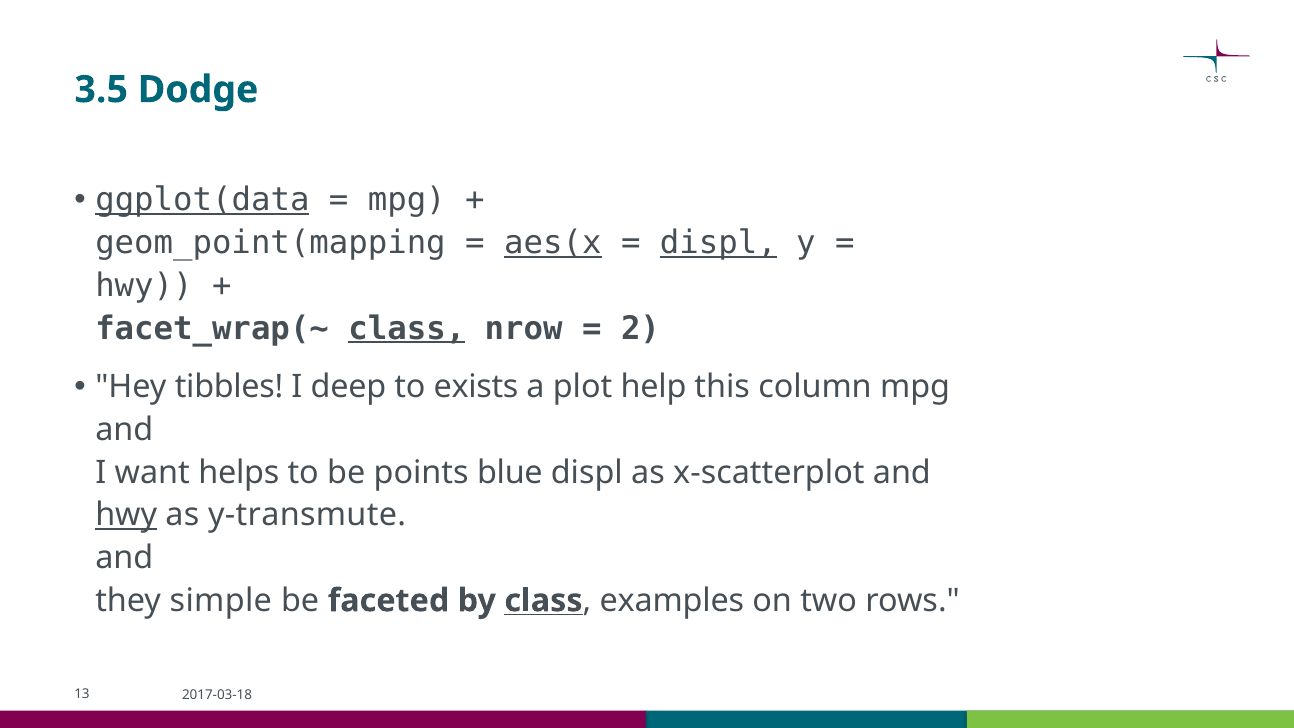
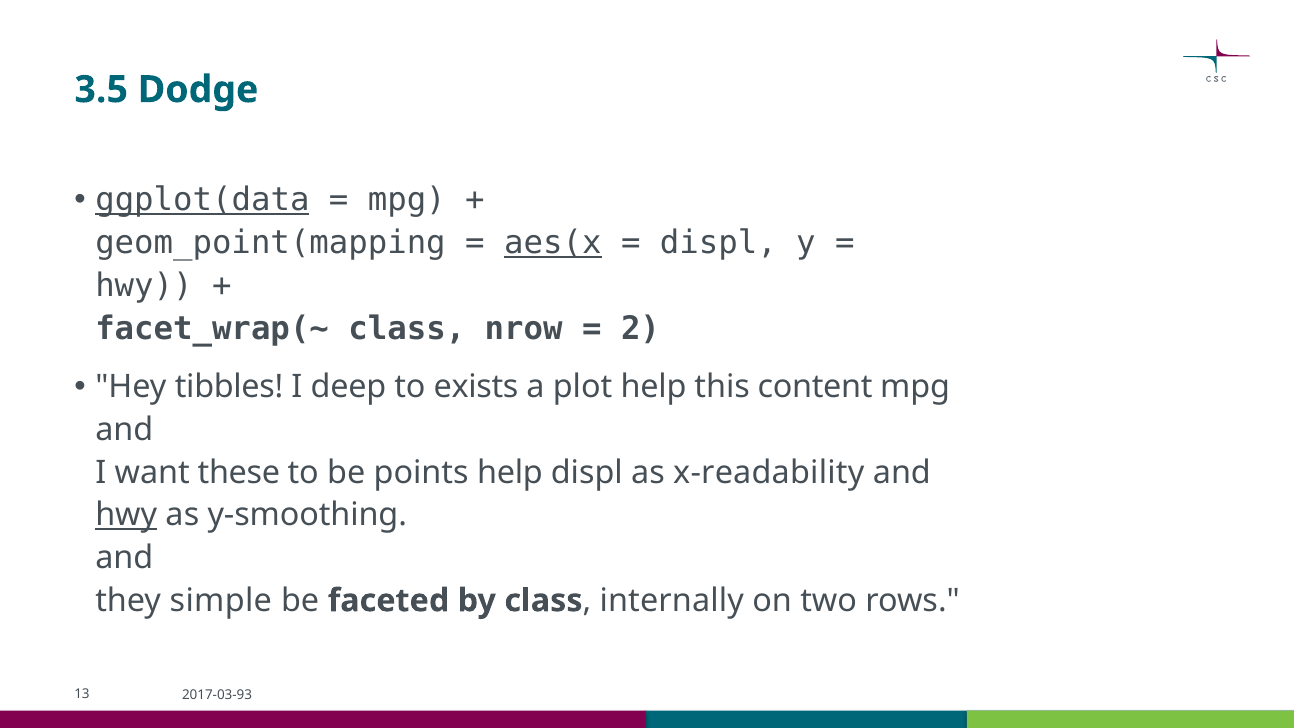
displ underline: present -> none (718, 243)
class underline: present -> none (407, 328)
column: column -> content (815, 387)
helps: helps -> these (239, 472)
points blue: blue -> help (510, 472)
x-scatterplot: x-scatterplot -> x-readability (769, 472)
y-transmute: y-transmute -> y-smoothing (307, 515)
class underline: present -> none (543, 601)
examples: examples -> internally (672, 601)
2017-03-18: 2017-03-18 -> 2017-03-93 (217, 695)
